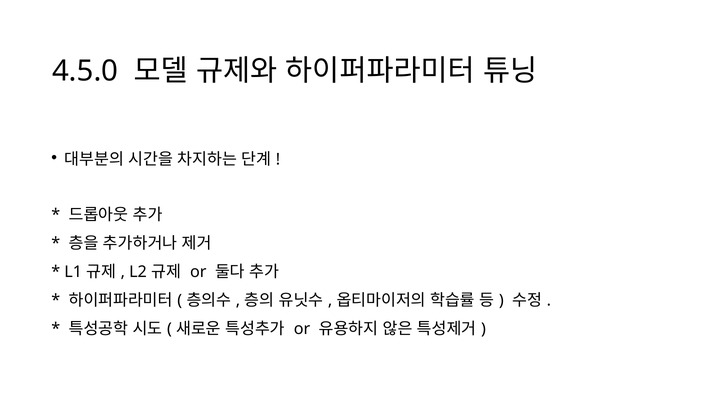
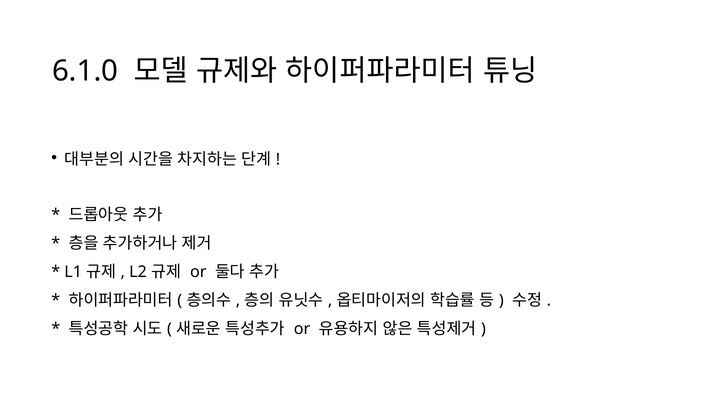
4.5.0: 4.5.0 -> 6.1.0 (85, 71)
